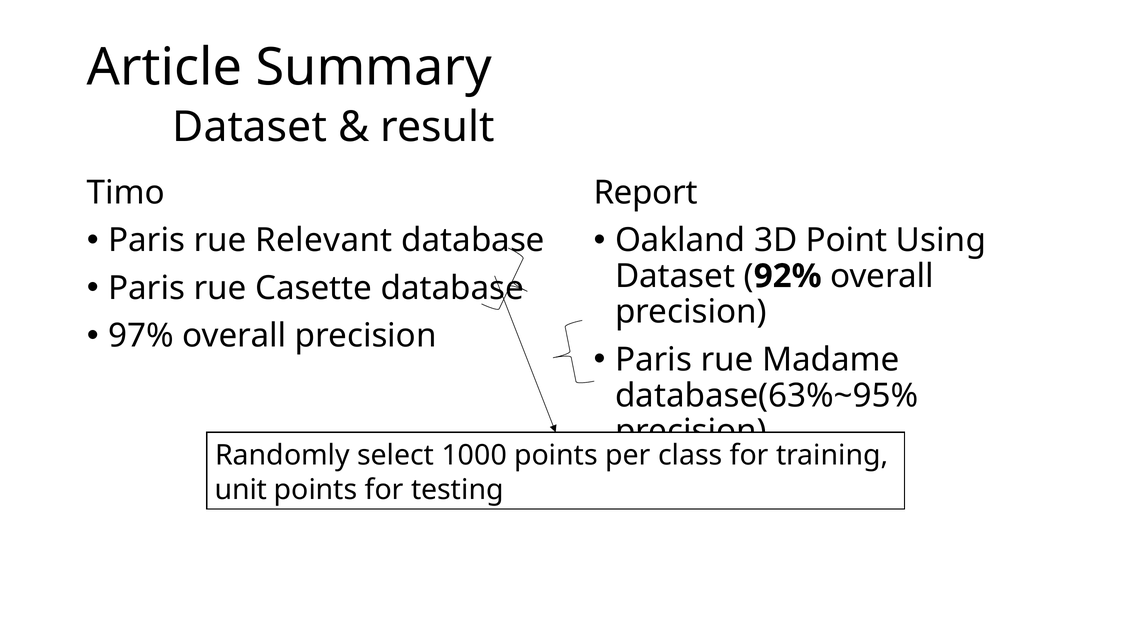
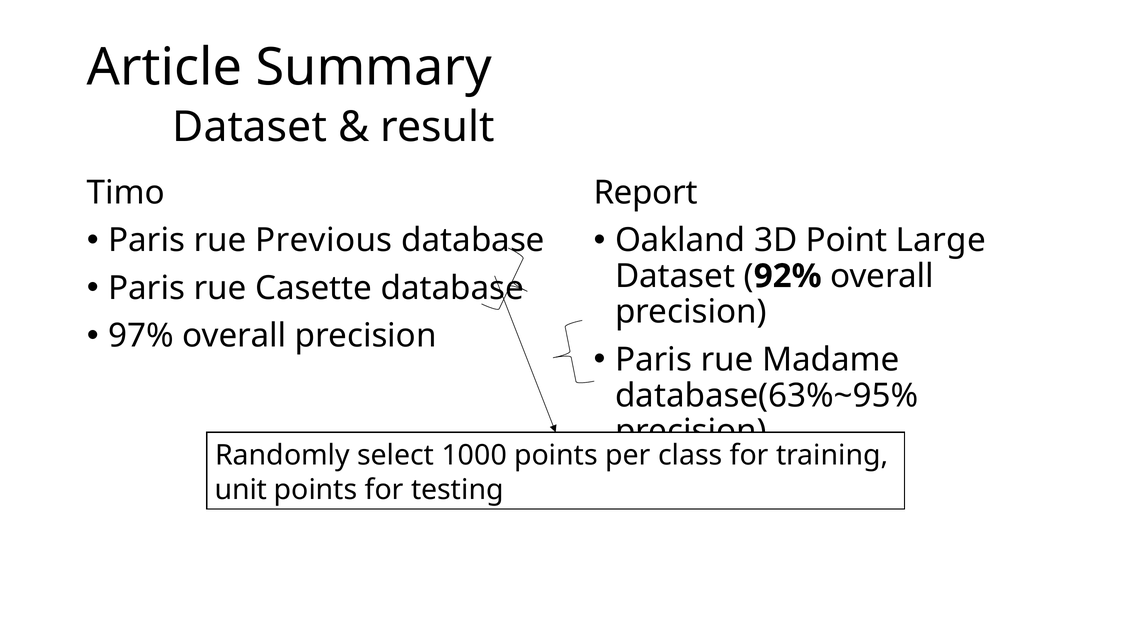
Using: Using -> Large (941, 240)
Relevant: Relevant -> Previous (324, 241)
